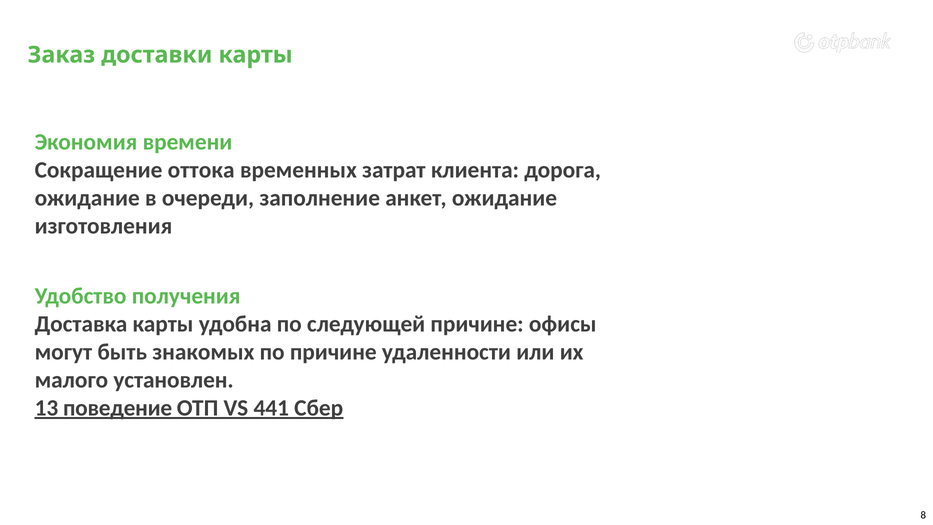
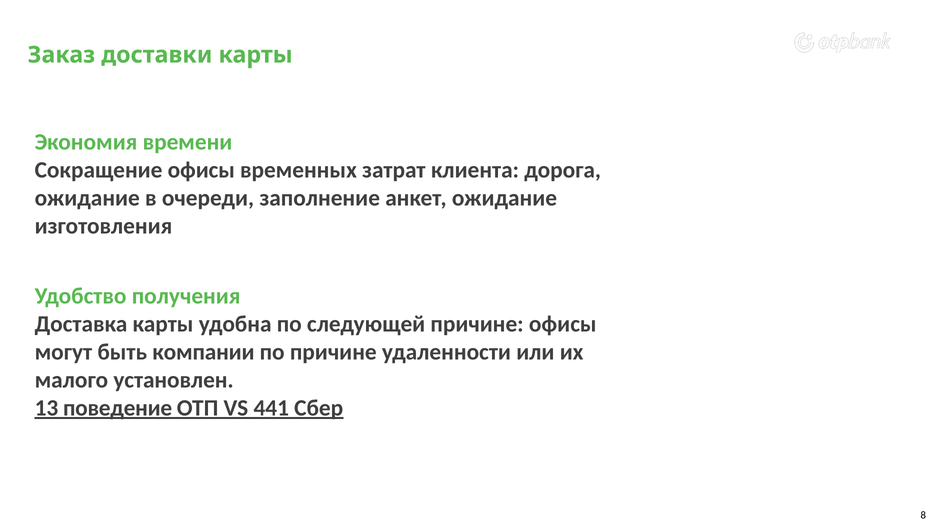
Сокращение оттока: оттока -> офисы (201, 170)
знакомых: знакомых -> компании (203, 352)
